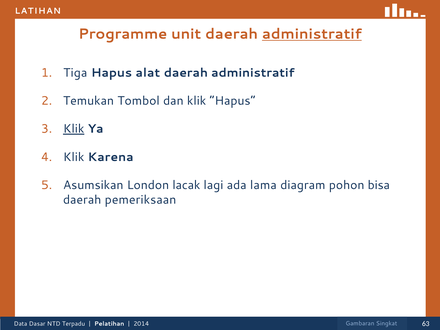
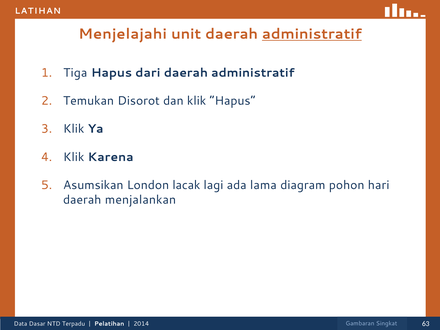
Programme: Programme -> Menjelajahi (123, 34)
alat: alat -> dari (148, 73)
Tombol: Tombol -> Disorot (139, 101)
Klik underline: present -> none (74, 129)
bisa: bisa -> hari (379, 185)
pemeriksaan: pemeriksaan -> menjalankan (140, 200)
